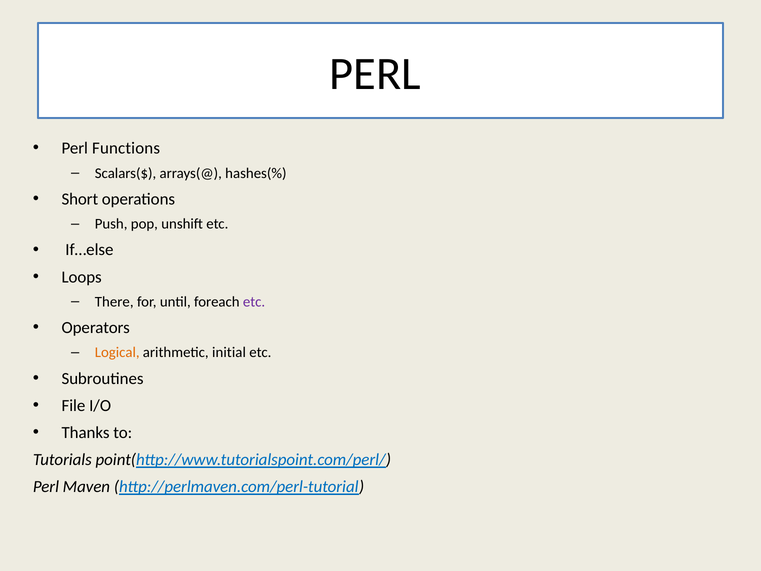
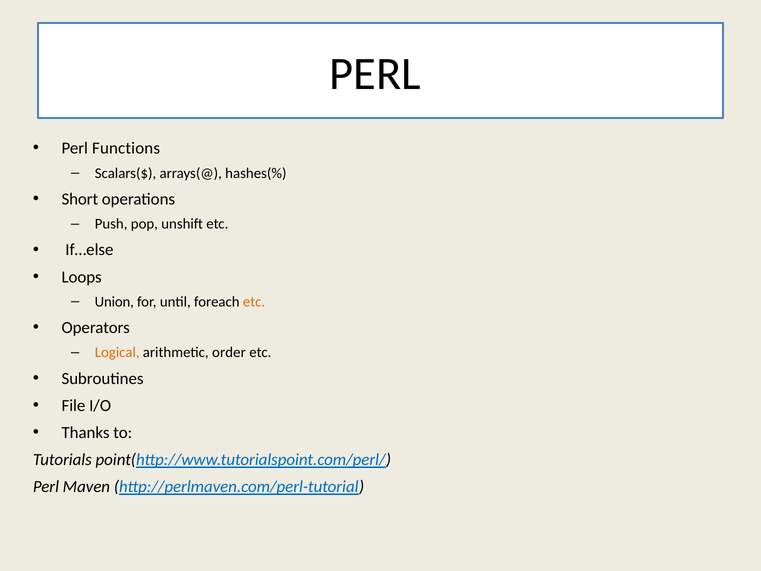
There: There -> Union (114, 302)
etc colour: purple -> orange (254, 302)
initial: initial -> order (229, 352)
